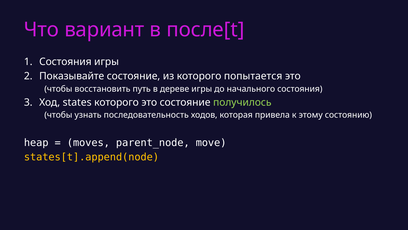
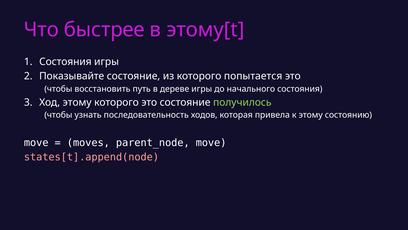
вариант: вариант -> быстрее (104, 30)
после[t: после[t -> этому[t (205, 30)
Ход states: states -> этому (77, 102)
heap: heap -> move (36, 143)
states[t].append(node colour: yellow -> pink (91, 157)
